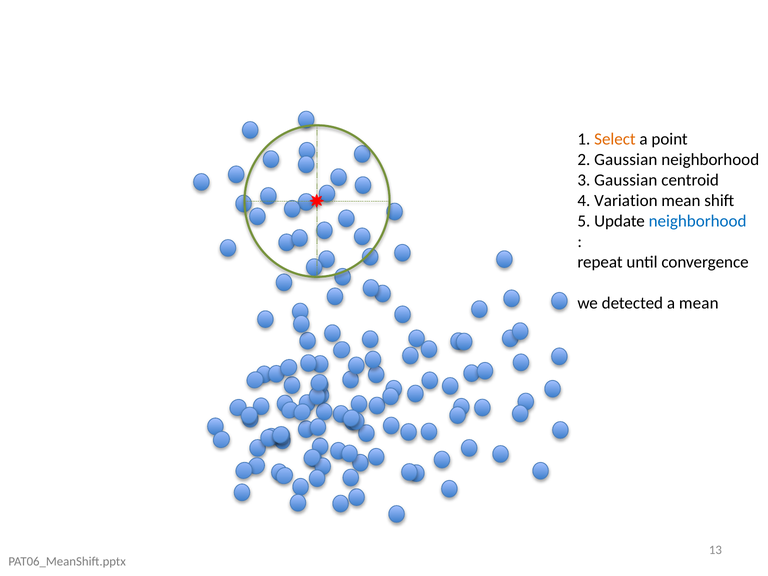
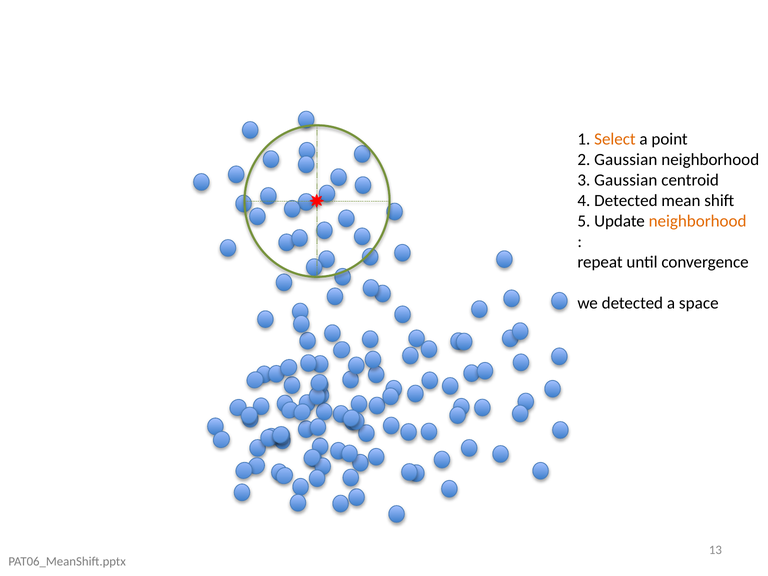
4 Variation: Variation -> Detected (626, 201)
neighborhood colour: blue -> orange (698, 221)
a mean: mean -> space (699, 303)
